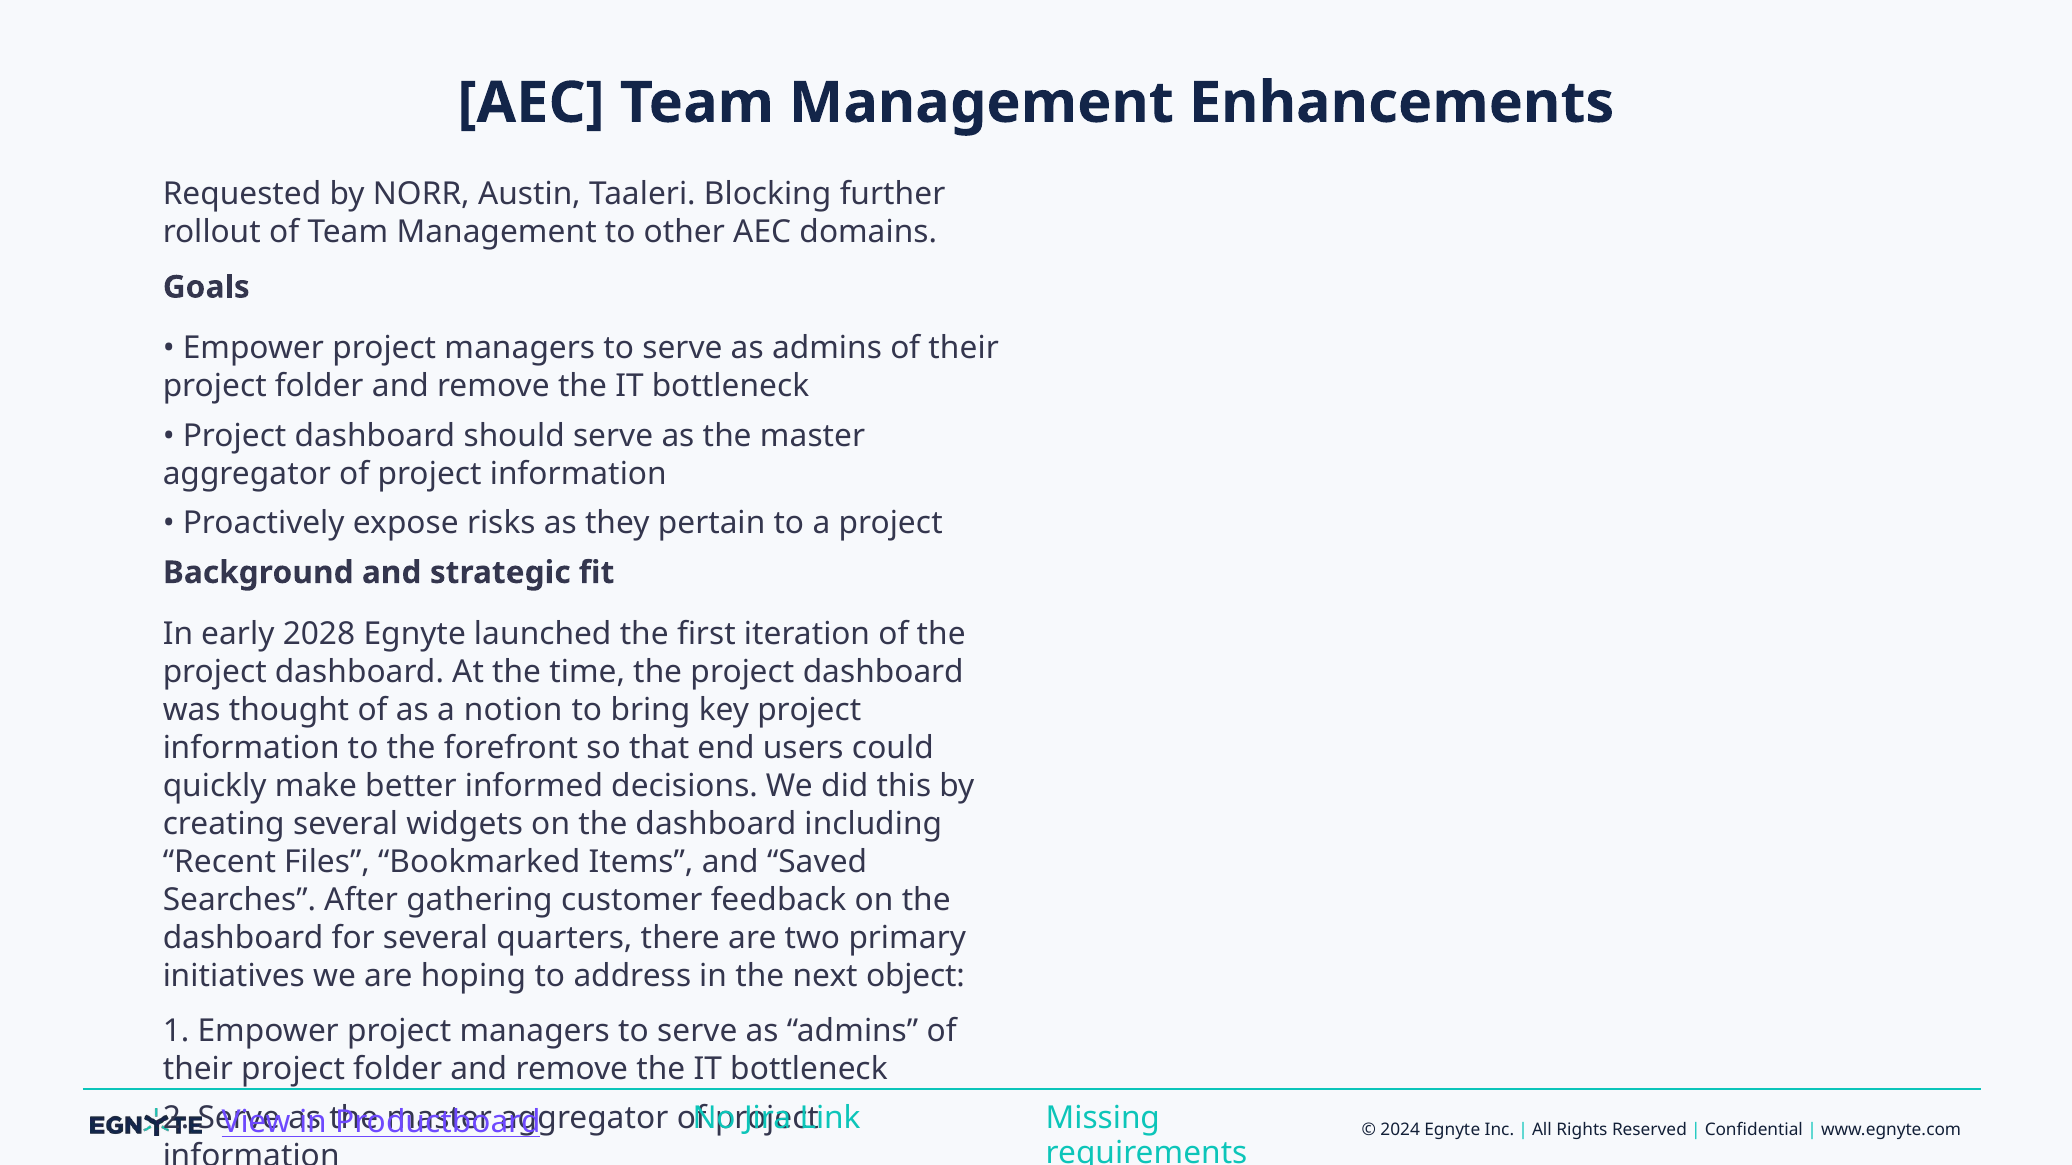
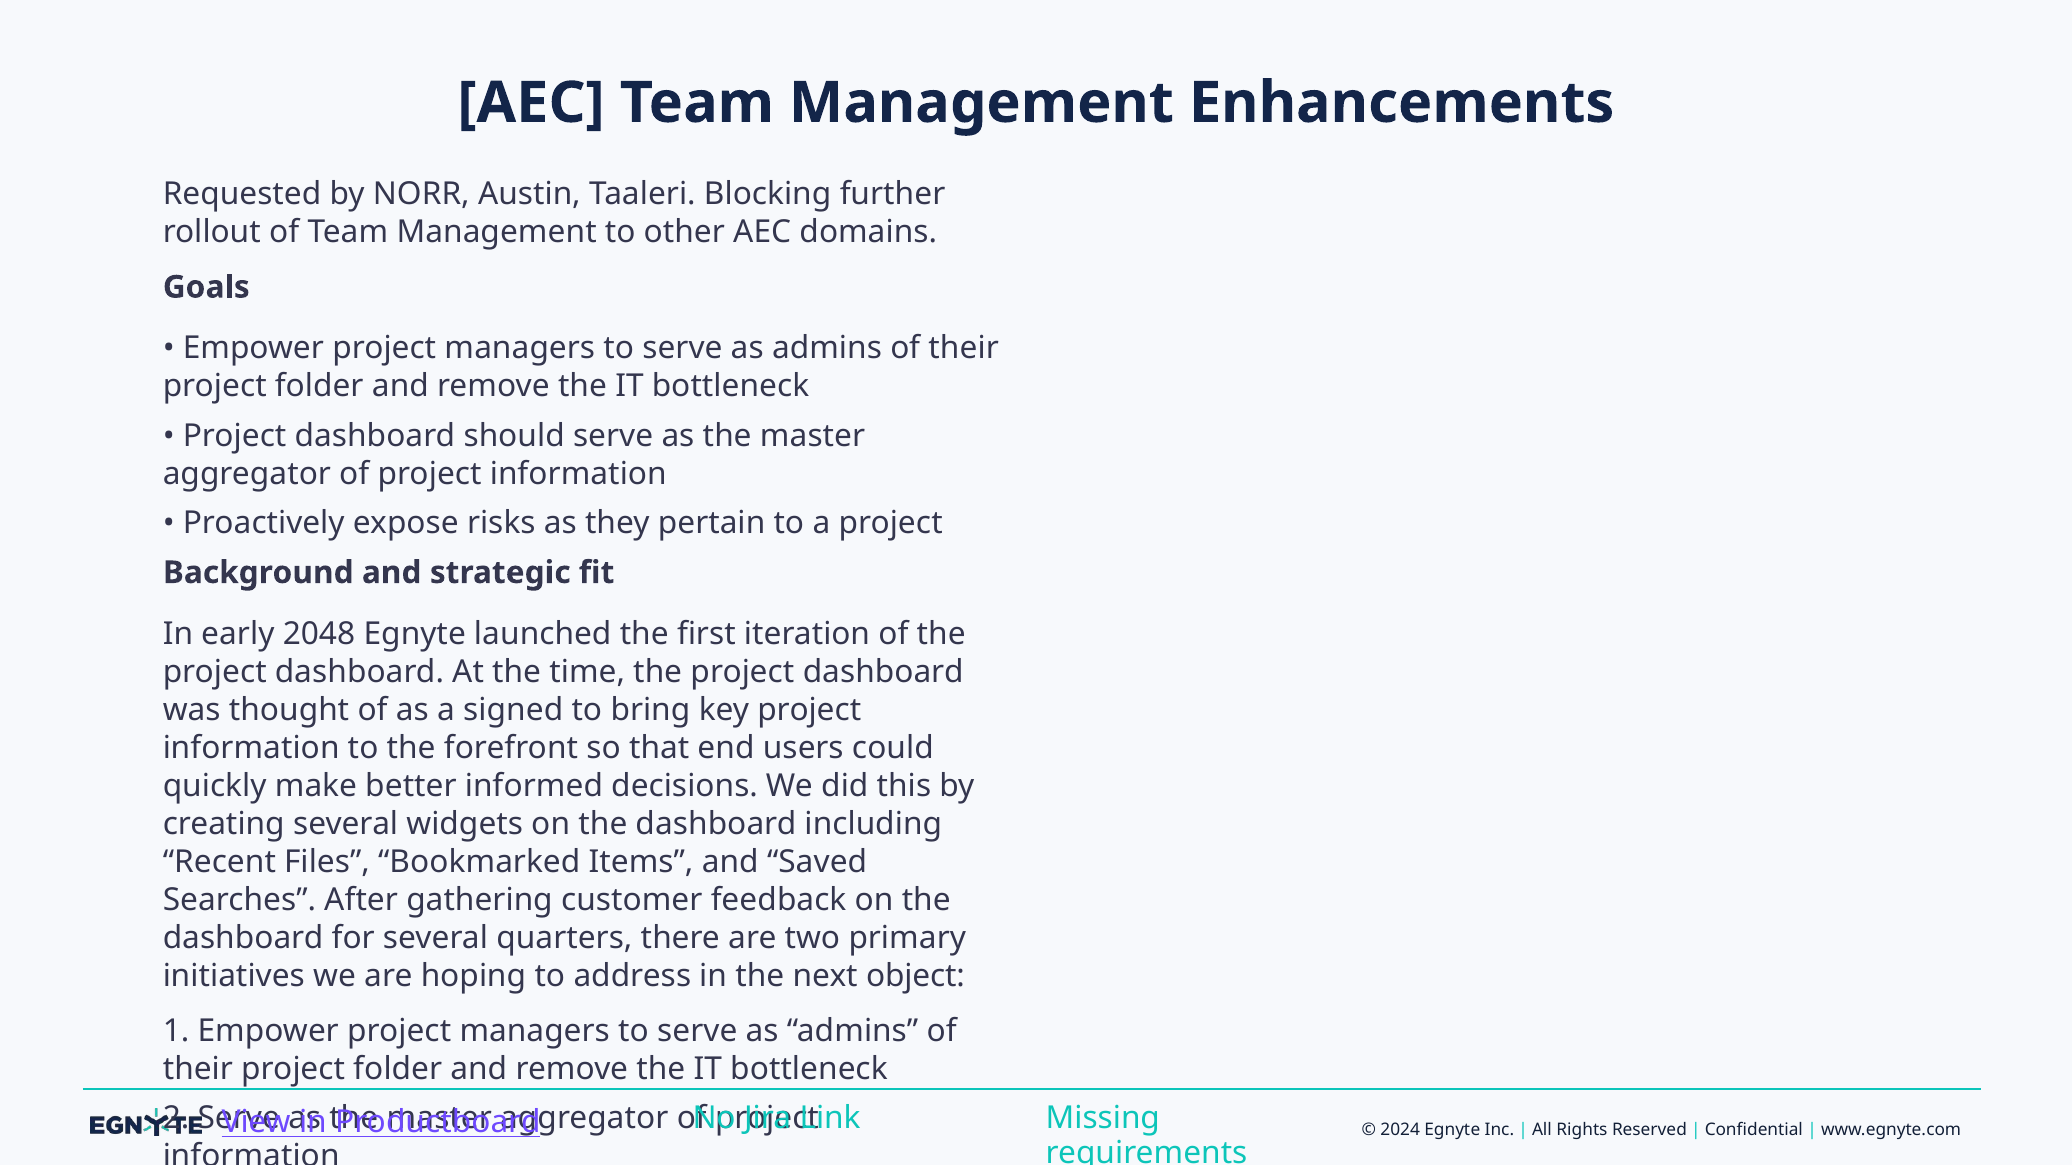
2028: 2028 -> 2048 (319, 634)
notion: notion -> signed (513, 710)
